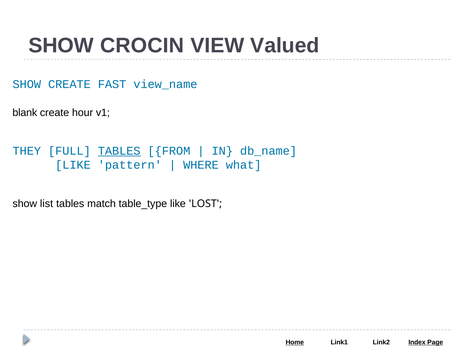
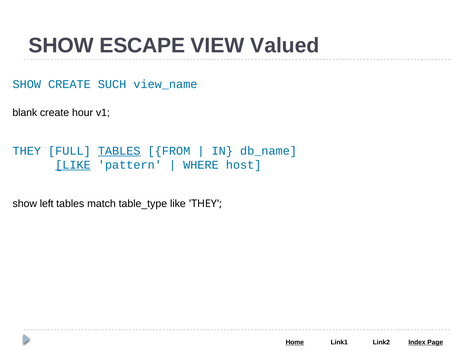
CROCIN: CROCIN -> ESCAPE (142, 45)
FAST: FAST -> SUCH (112, 84)
LIKE underline: none -> present (73, 165)
what: what -> host (244, 165)
list: list -> left (47, 203)
like LOST: LOST -> THEY (205, 203)
